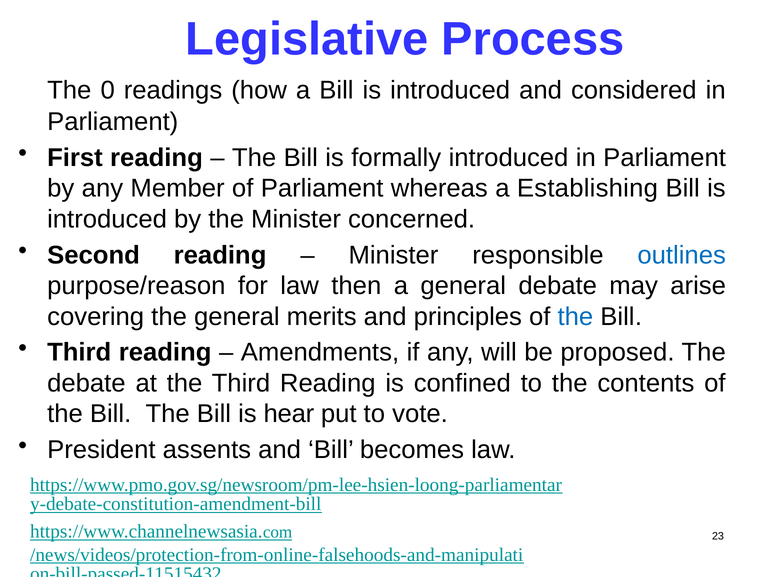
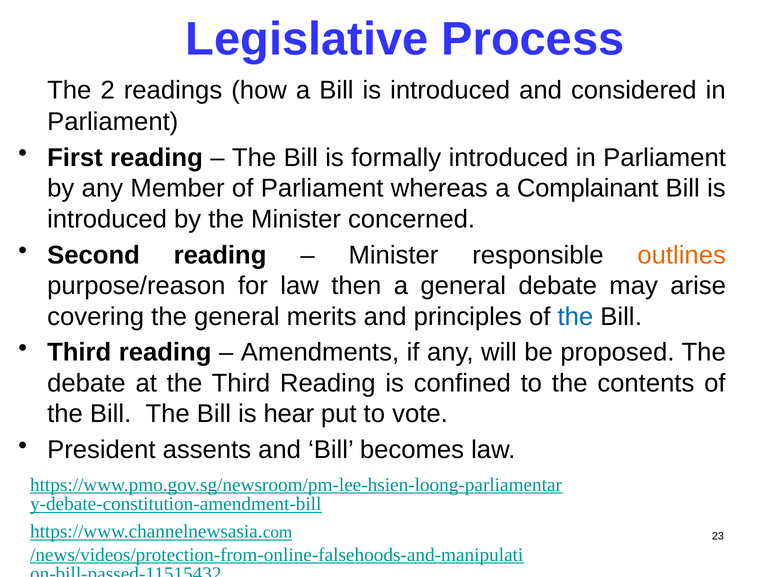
0: 0 -> 2 (108, 90)
Establishing: Establishing -> Complainant (588, 189)
outlines colour: blue -> orange (682, 255)
